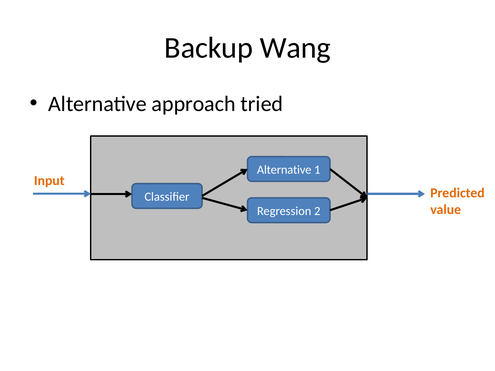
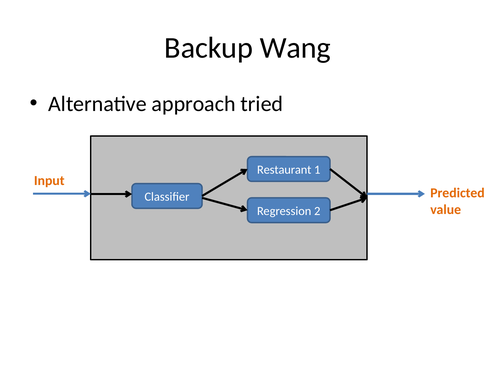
Alternative: Alternative -> Restaurant (284, 170)
